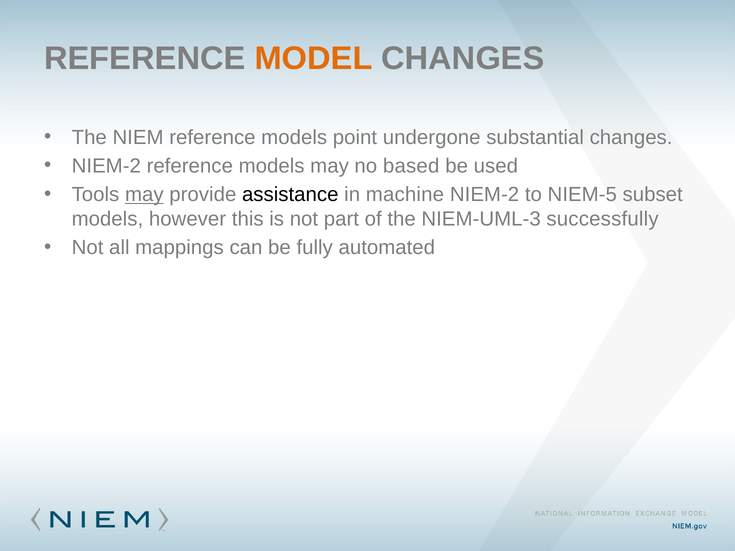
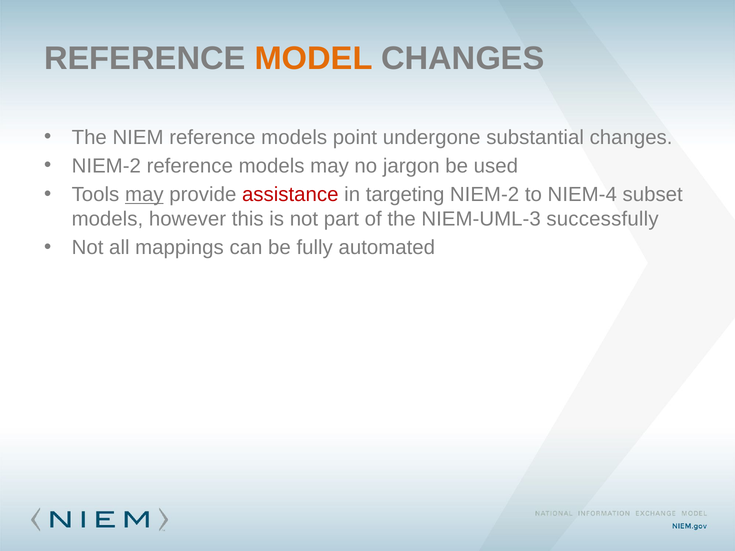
based: based -> jargon (411, 166)
assistance colour: black -> red (290, 195)
machine: machine -> targeting (405, 195)
NIEM-5: NIEM-5 -> NIEM-4 (582, 195)
